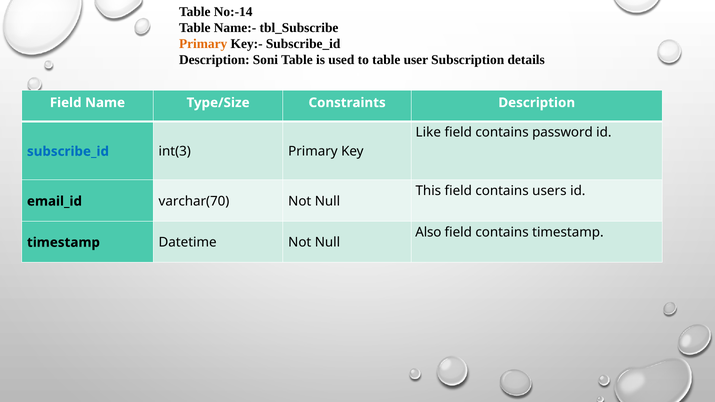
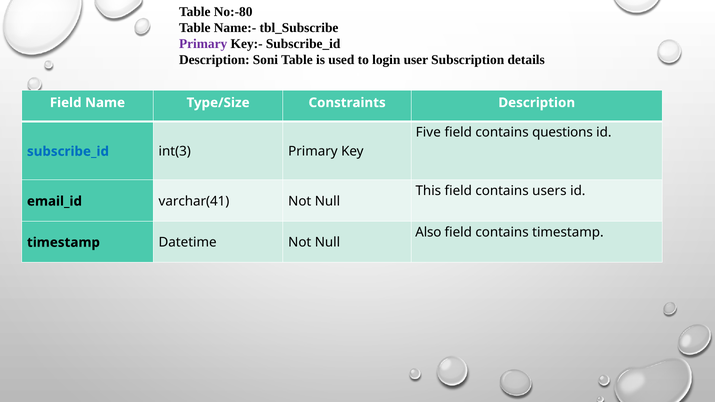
No:-14: No:-14 -> No:-80 (233, 12)
Primary colour: orange -> purple (203, 44)
to table: table -> login (386, 60)
Like: Like -> Five (428, 133)
password: password -> questions (562, 133)
varchar(70: varchar(70 -> varchar(41 (194, 201)
